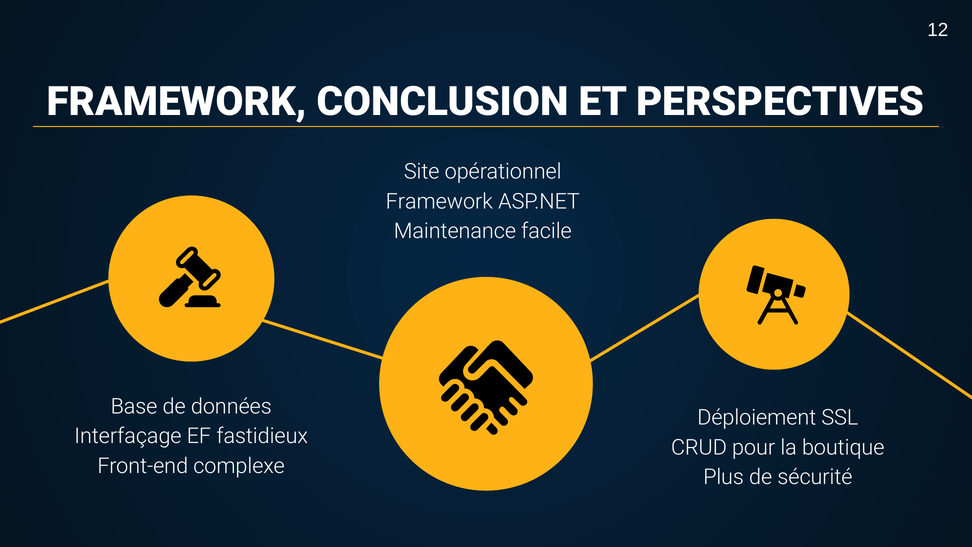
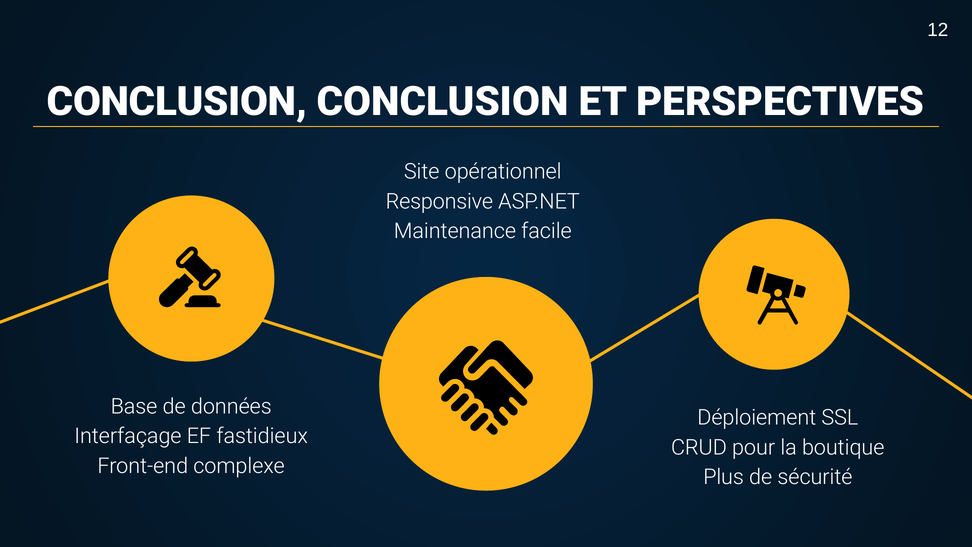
FRAMEWORK: FRAMEWORK -> CONCLUSION (177, 102)
Framework: Framework -> Responsive (439, 201)
